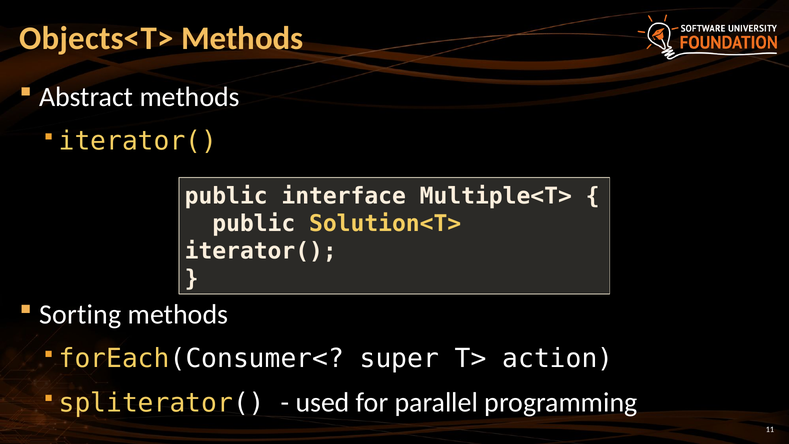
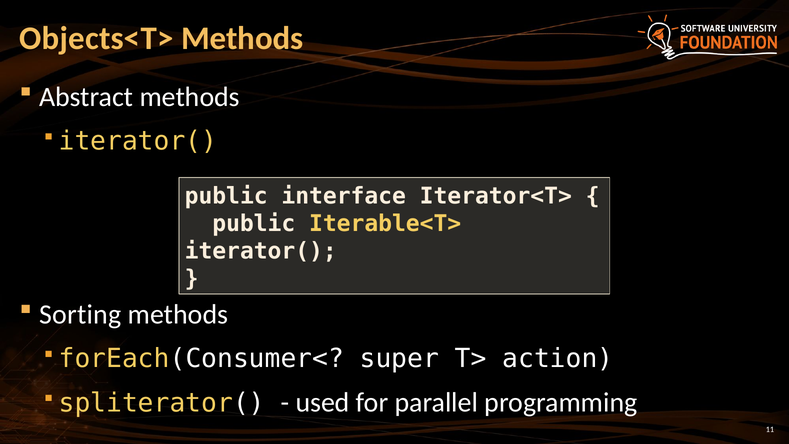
Multiple<T>: Multiple<T> -> Iterator<T> (496, 196)
Solution<T>: Solution<T> -> Iterable<T> (385, 224)
